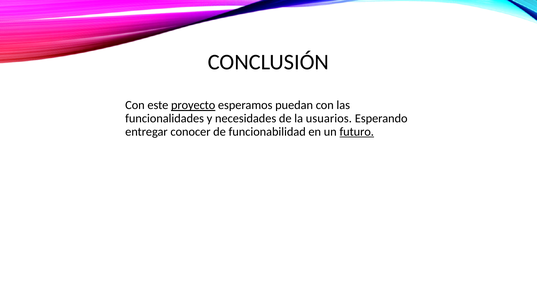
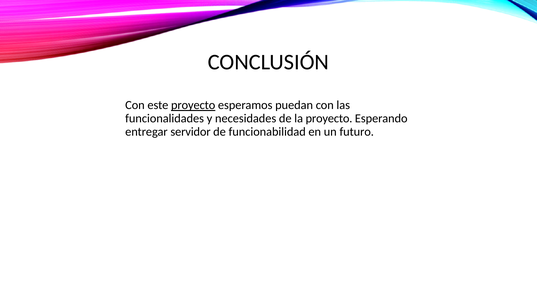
la usuarios: usuarios -> proyecto (329, 119)
conocer: conocer -> servidor (191, 132)
futuro underline: present -> none (357, 132)
